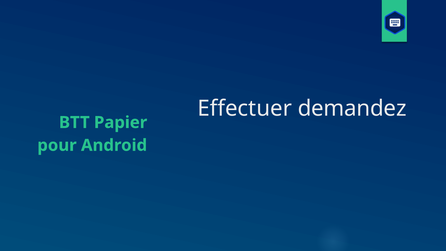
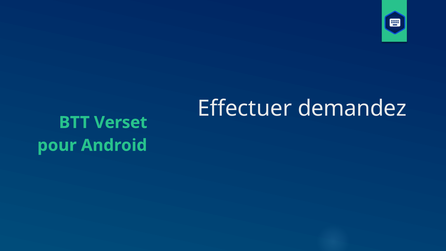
Papier: Papier -> Verset (121, 122)
